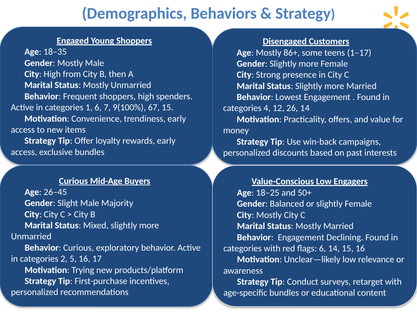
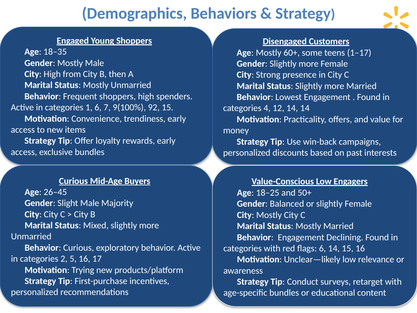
86+: 86+ -> 60+ (292, 53)
67: 67 -> 92 (154, 107)
12 26: 26 -> 14 (292, 108)
